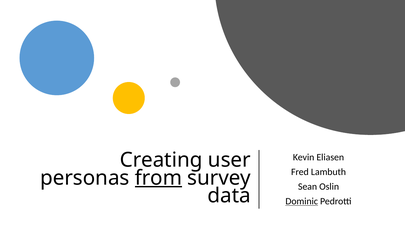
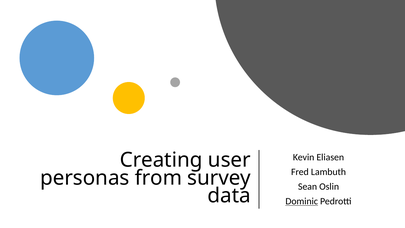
from underline: present -> none (158, 178)
